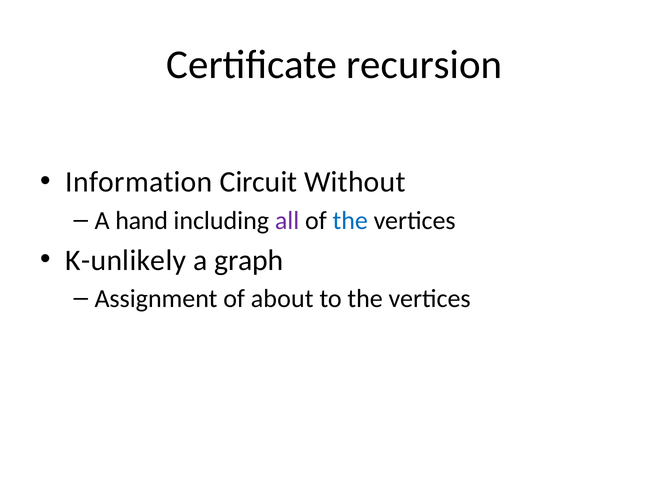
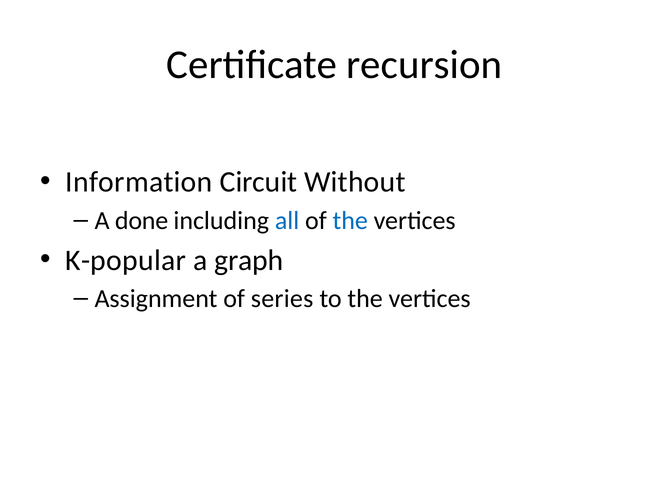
hand: hand -> done (142, 220)
all colour: purple -> blue (287, 220)
K-unlikely: K-unlikely -> K-popular (126, 260)
about: about -> series (282, 298)
